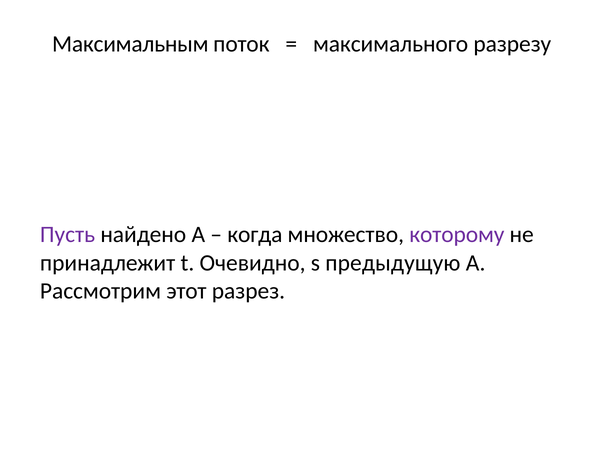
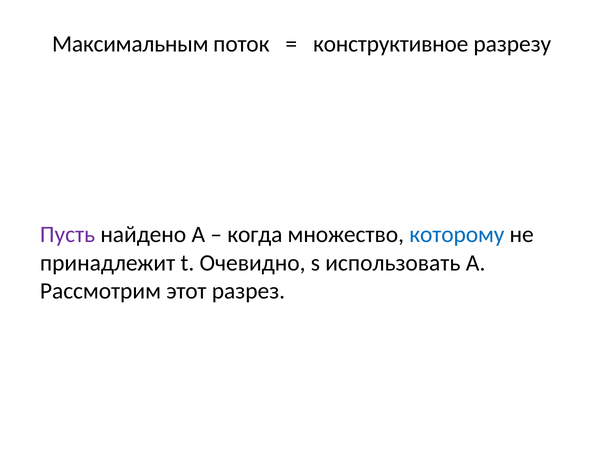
максимального: максимального -> конструктивное (391, 44)
которому colour: purple -> blue (457, 235)
предыдущую: предыдущую -> использовать (393, 263)
